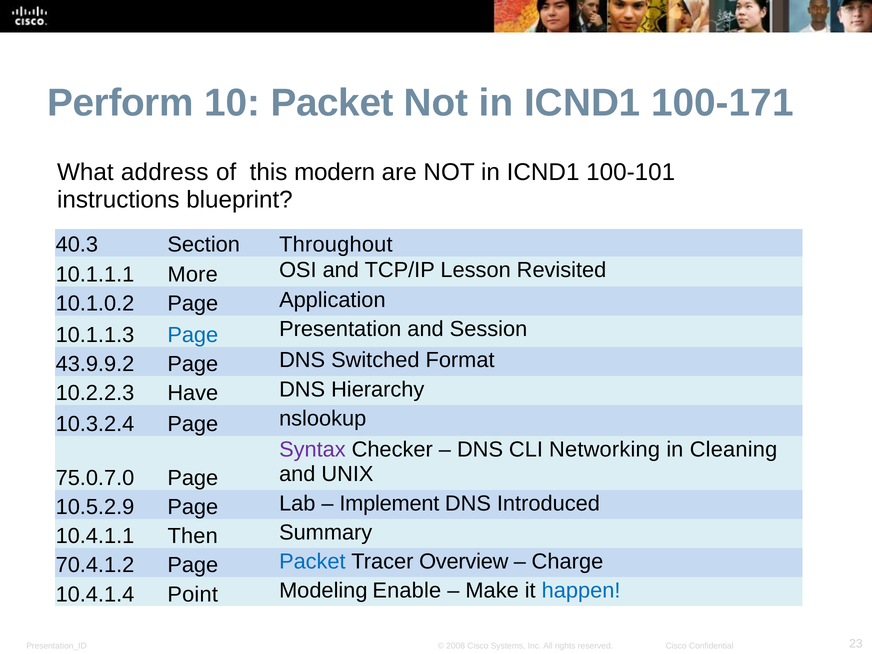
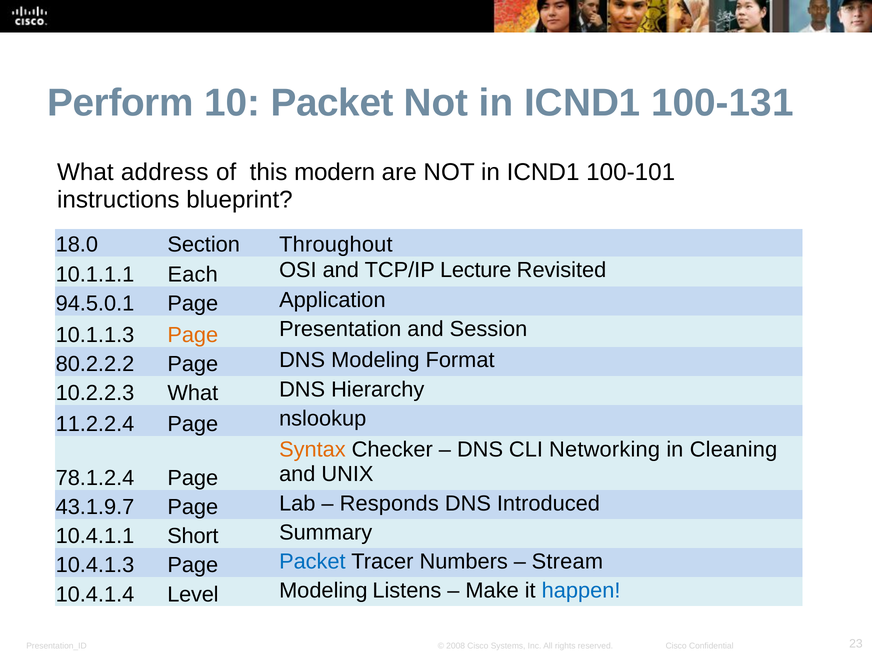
100-171: 100-171 -> 100-131 (722, 103)
40.3: 40.3 -> 18.0 (77, 245)
More: More -> Each (193, 275)
Lesson: Lesson -> Lecture (476, 270)
10.1.0.2: 10.1.0.2 -> 94.5.0.1 (95, 304)
Page colour: blue -> orange (193, 335)
43.9.9.2: 43.9.9.2 -> 80.2.2.2 (95, 364)
DNS Switched: Switched -> Modeling (375, 360)
10.2.2.3 Have: Have -> What (193, 393)
10.3.2.4: 10.3.2.4 -> 11.2.2.4 (95, 424)
Syntax colour: purple -> orange (312, 450)
75.0.7.0: 75.0.7.0 -> 78.1.2.4 (95, 478)
10.5.2.9: 10.5.2.9 -> 43.1.9.7 (95, 507)
Implement: Implement -> Responds (389, 503)
Then: Then -> Short (193, 536)
70.4.1.2: 70.4.1.2 -> 10.4.1.3 (95, 565)
Overview: Overview -> Numbers (464, 562)
Charge: Charge -> Stream (567, 562)
Point: Point -> Level (193, 594)
Enable: Enable -> Listens (407, 591)
